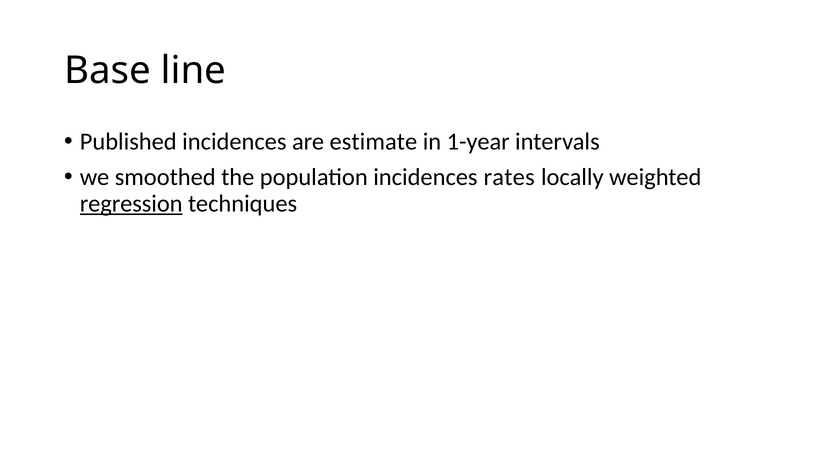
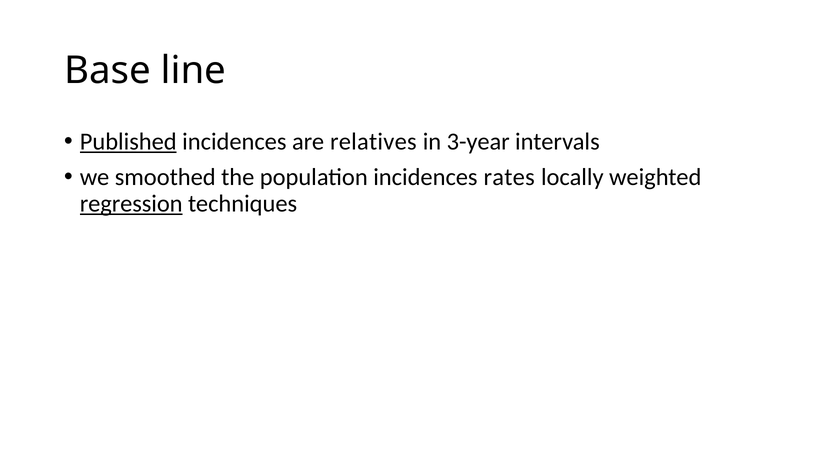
Published underline: none -> present (128, 142)
estimate: estimate -> relatives (373, 142)
1-year: 1-year -> 3-year (478, 142)
